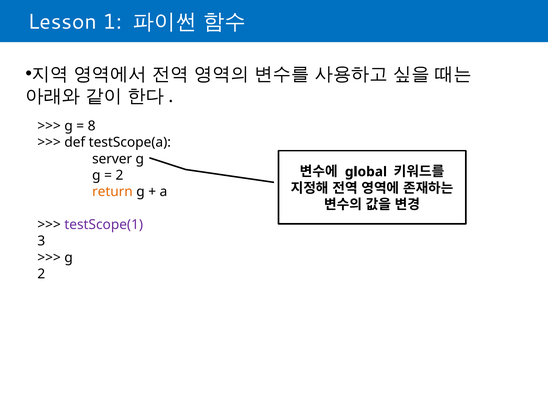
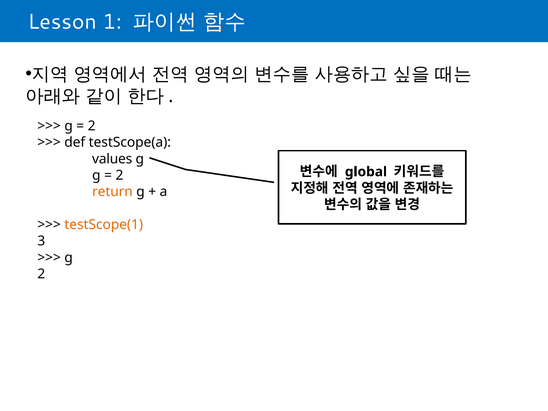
8: 8 -> 2 (92, 126)
server: server -> values (112, 159)
testScope(1 colour: purple -> orange (104, 225)
